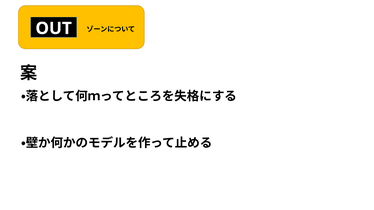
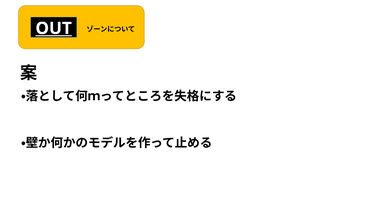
OUT underline: none -> present (54, 28)
